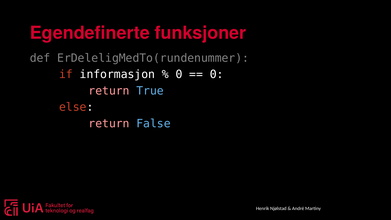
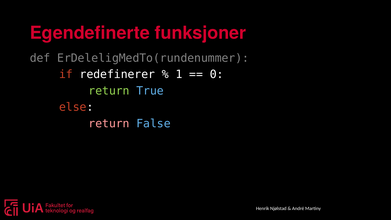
informasjon: informasjon -> redefinerer (117, 74)
0: 0 -> 1 (179, 74)
return colour: pink -> light green (109, 91)
